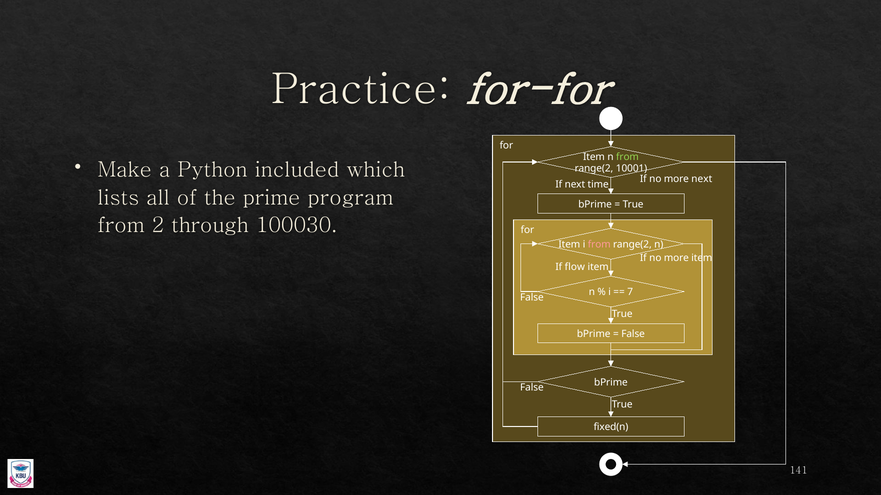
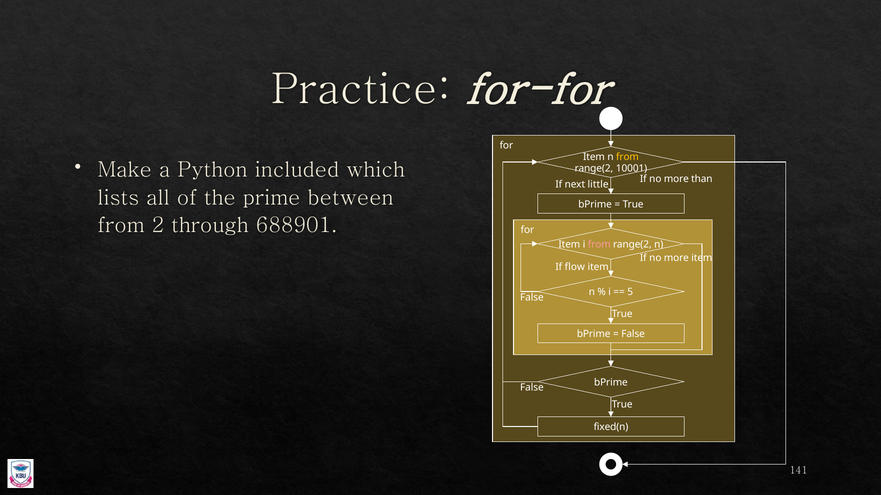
from colour: light green -> yellow (627, 157)
more next: next -> than (702, 179)
time: time -> little (598, 185)
program: program -> between (350, 198)
100030: 100030 -> 688901 (297, 226)
7: 7 -> 5 (630, 293)
